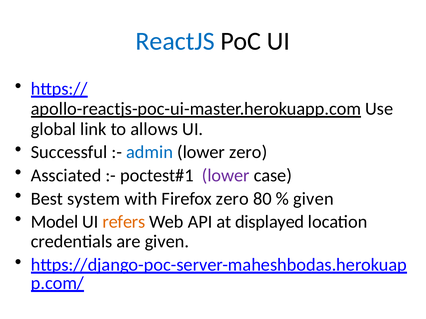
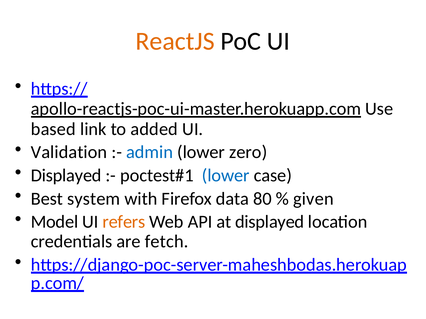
ReactJS colour: blue -> orange (175, 41)
global: global -> based (53, 129)
allows: allows -> added (154, 129)
Successful: Successful -> Validation (69, 152)
Assciated: Assciated -> Displayed (66, 176)
lower colour: purple -> blue (226, 176)
Firefox zero: zero -> data (233, 199)
are given: given -> fetch (167, 242)
